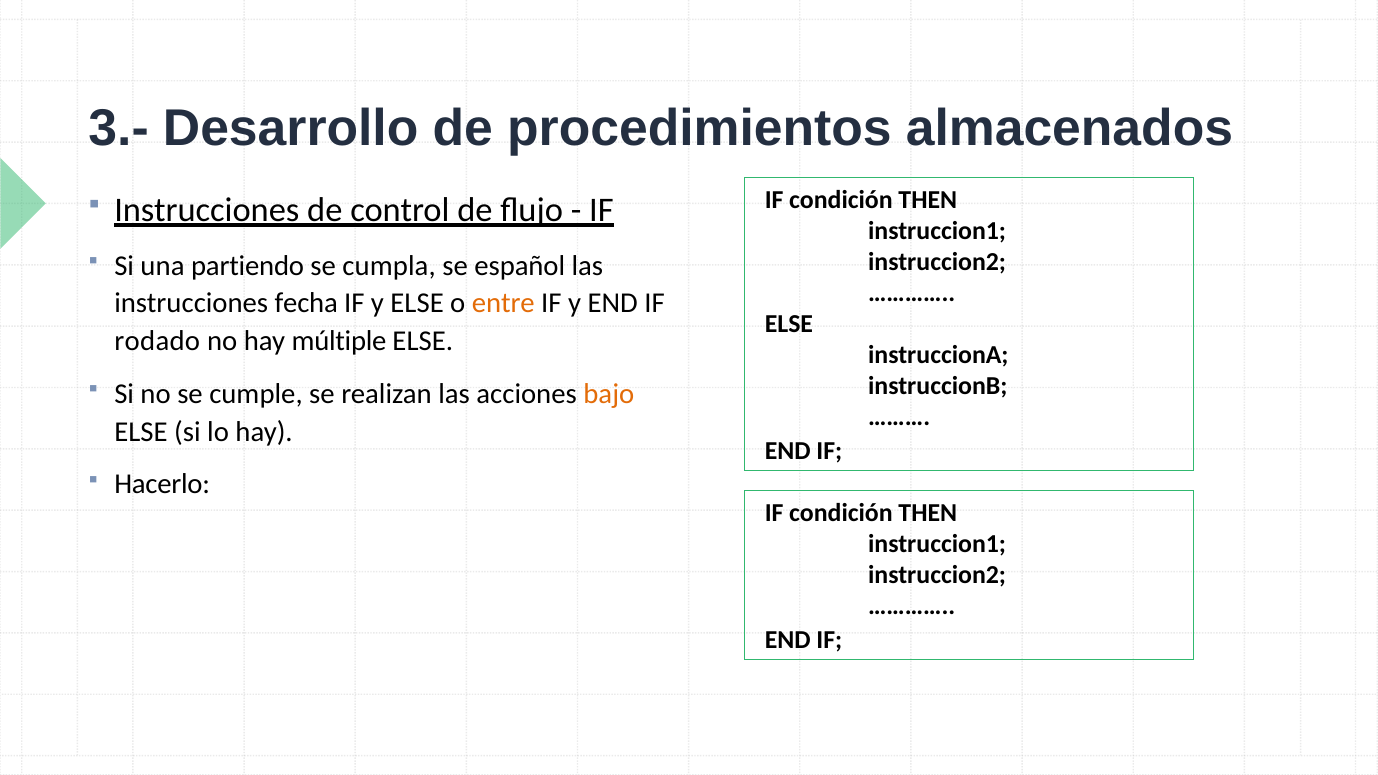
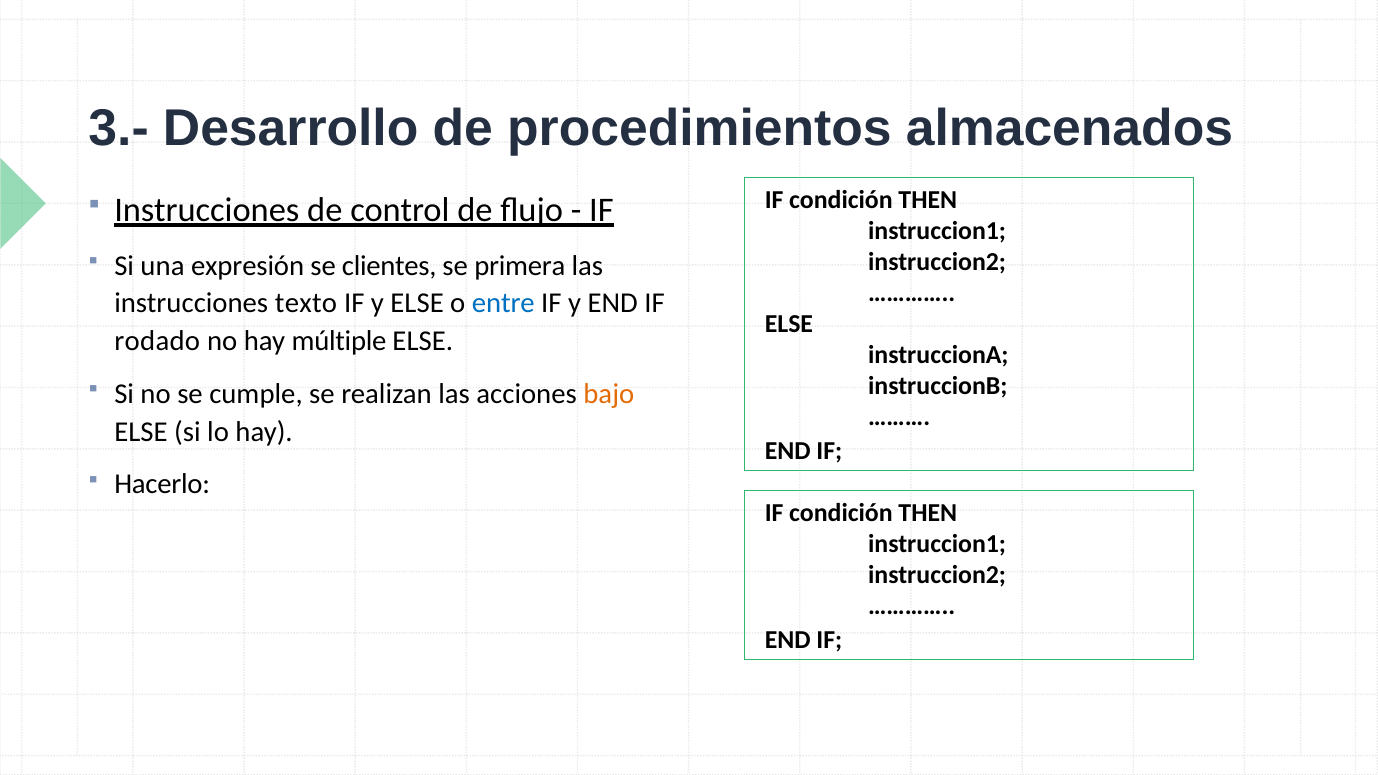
partiendo: partiendo -> expresión (248, 266)
cumpla: cumpla -> clientes (389, 266)
español: español -> primera (520, 266)
fecha: fecha -> texto (306, 304)
entre colour: orange -> blue (503, 304)
